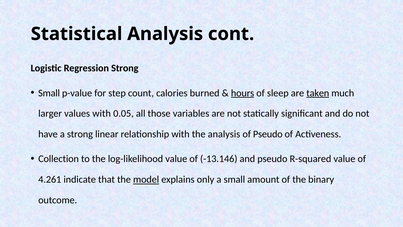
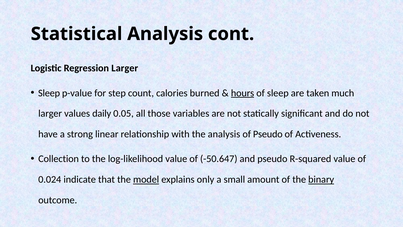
Regression Strong: Strong -> Larger (125, 68)
Small: Small -> Sleep (49, 93)
taken underline: present -> none (318, 93)
values with: with -> daily (102, 113)
-13.146: -13.146 -> -50.647 (219, 159)
4.261: 4.261 -> 0.024 (50, 179)
binary underline: none -> present (321, 179)
